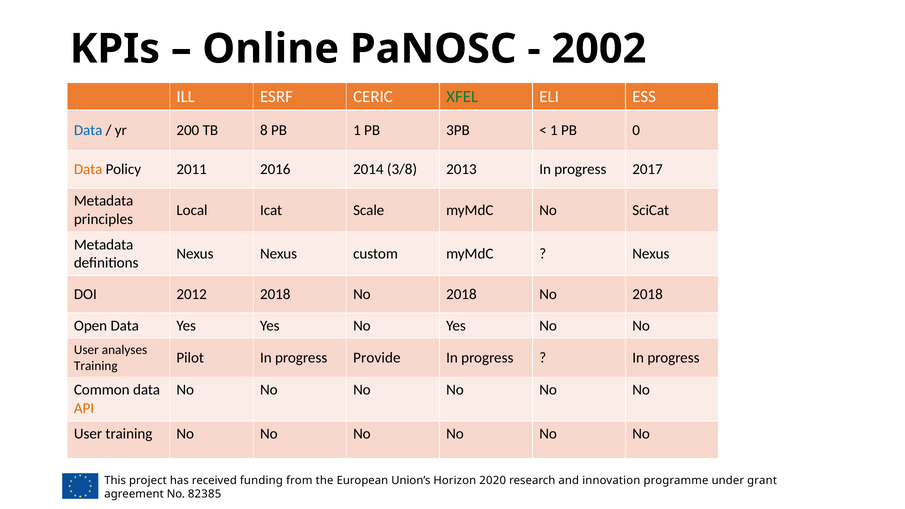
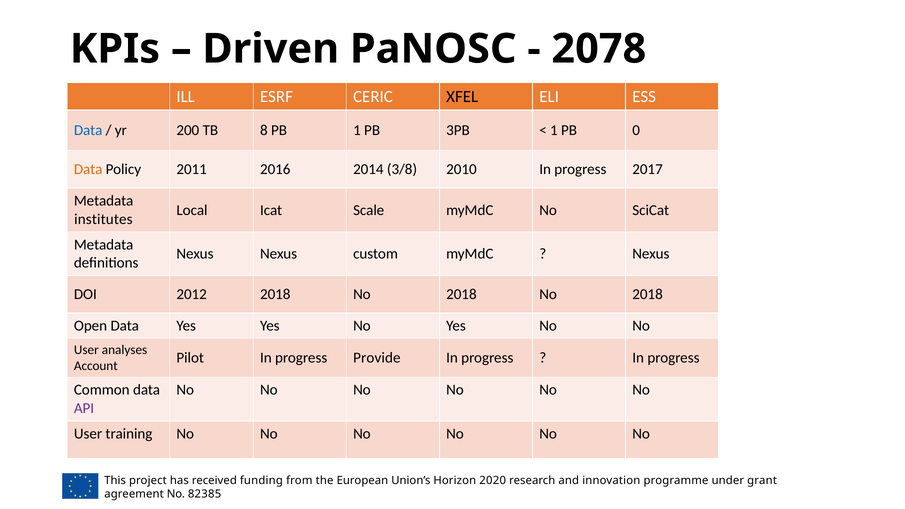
Online: Online -> Driven (271, 49)
2002: 2002 -> 2078 (599, 49)
XFEL colour: green -> black (462, 97)
2013: 2013 -> 2010 (461, 169)
principles: principles -> institutes (103, 219)
Training: Training -> Account (96, 366)
API colour: orange -> purple (84, 408)
